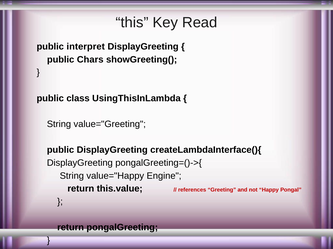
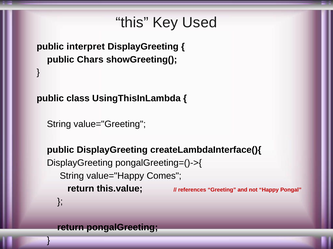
Read: Read -> Used (200, 23)
Engine: Engine -> Comes (164, 176)
